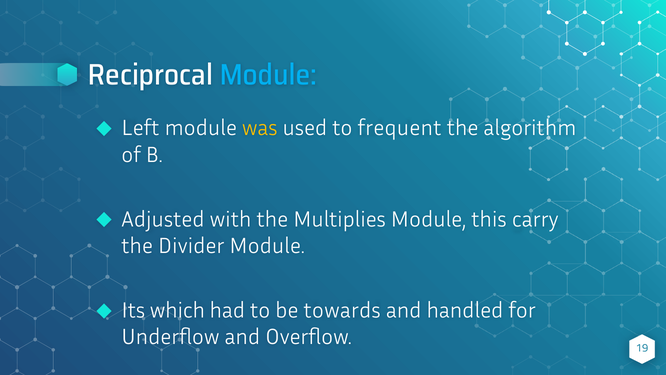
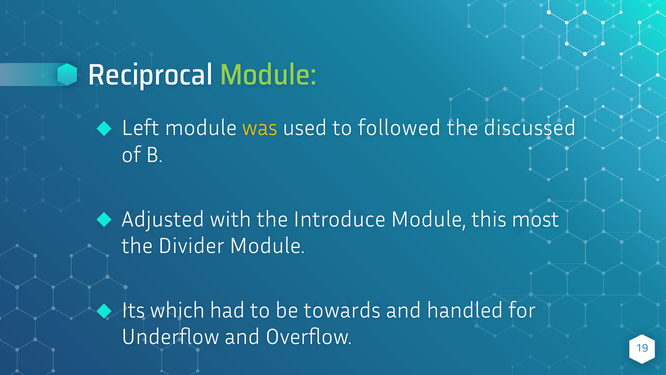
Module colour: light blue -> light green (268, 75)
frequent: frequent -> followed (400, 128)
algorithm: algorithm -> discussed (530, 128)
Multiplies: Multiplies -> Introduce (339, 219)
carry: carry -> most (535, 219)
